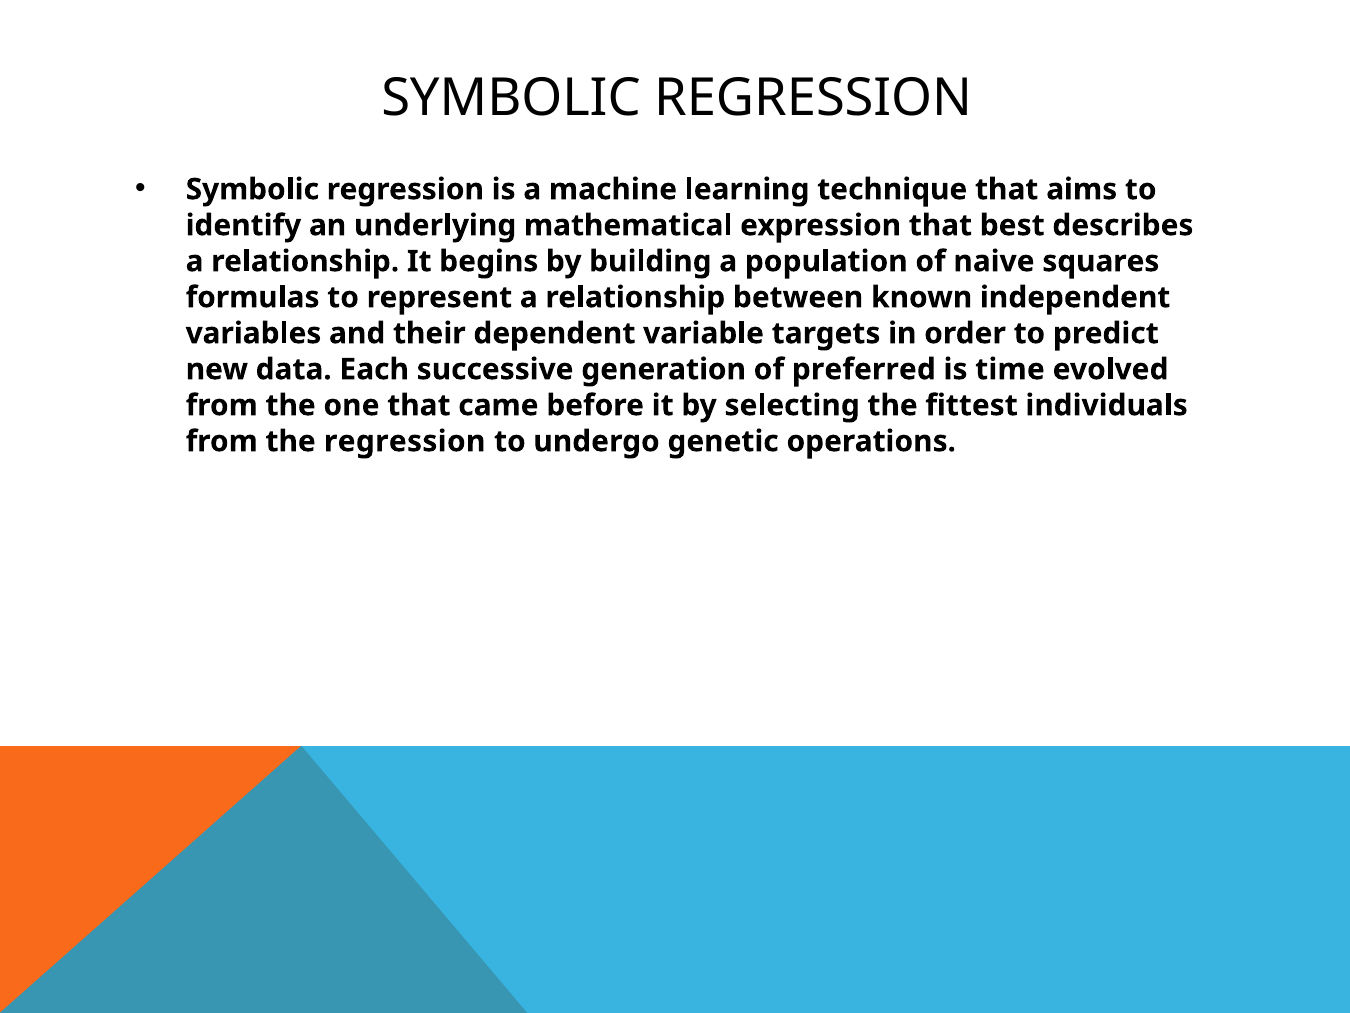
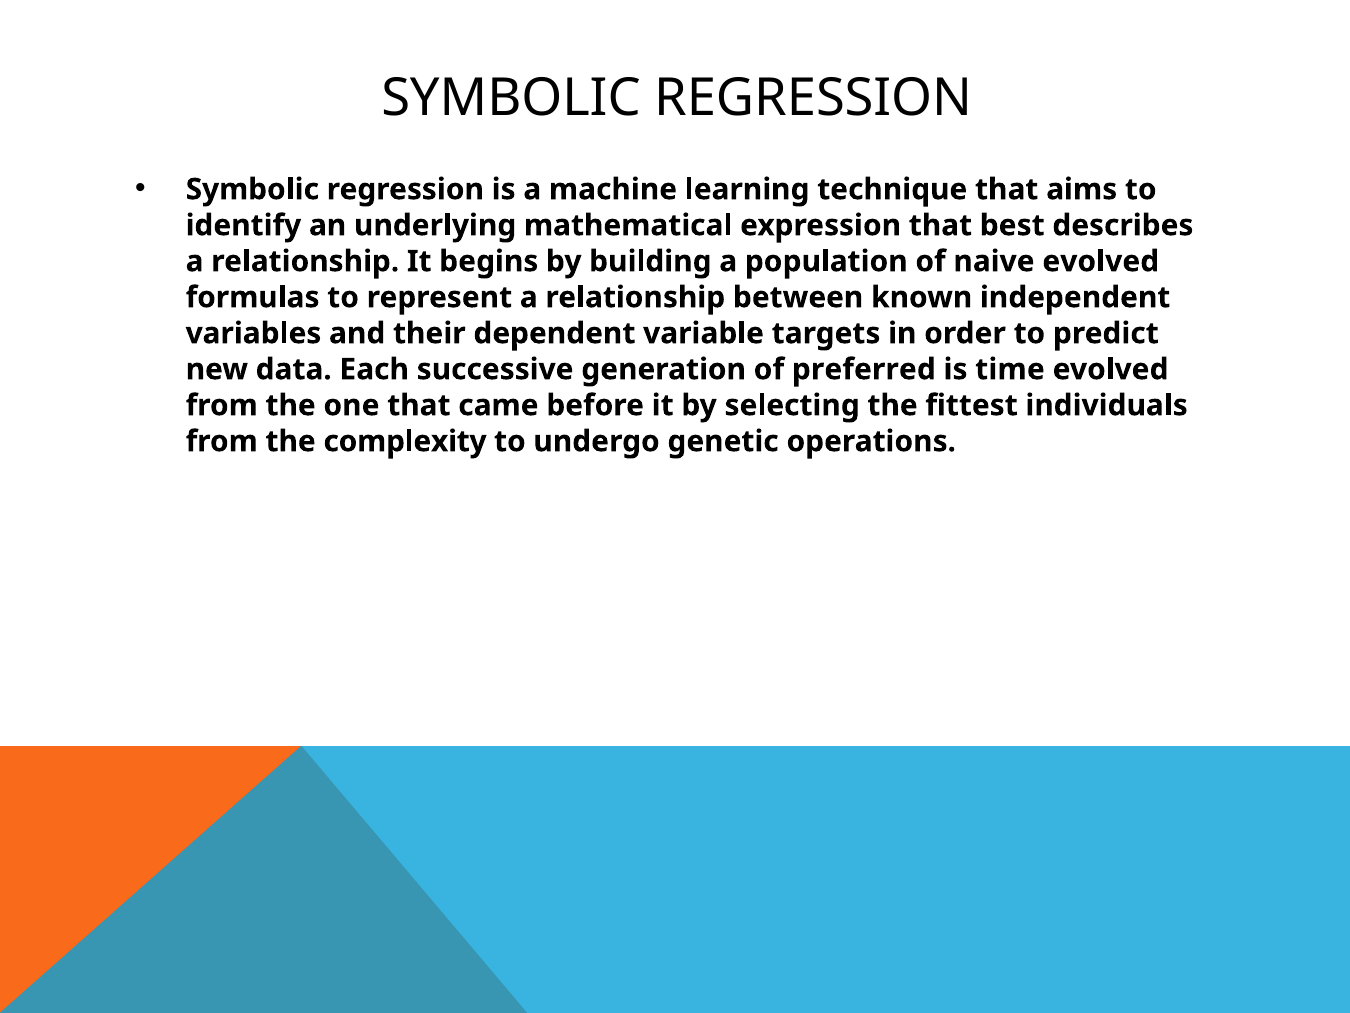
naive squares: squares -> evolved (1101, 261)
the regression: regression -> complexity (405, 441)
